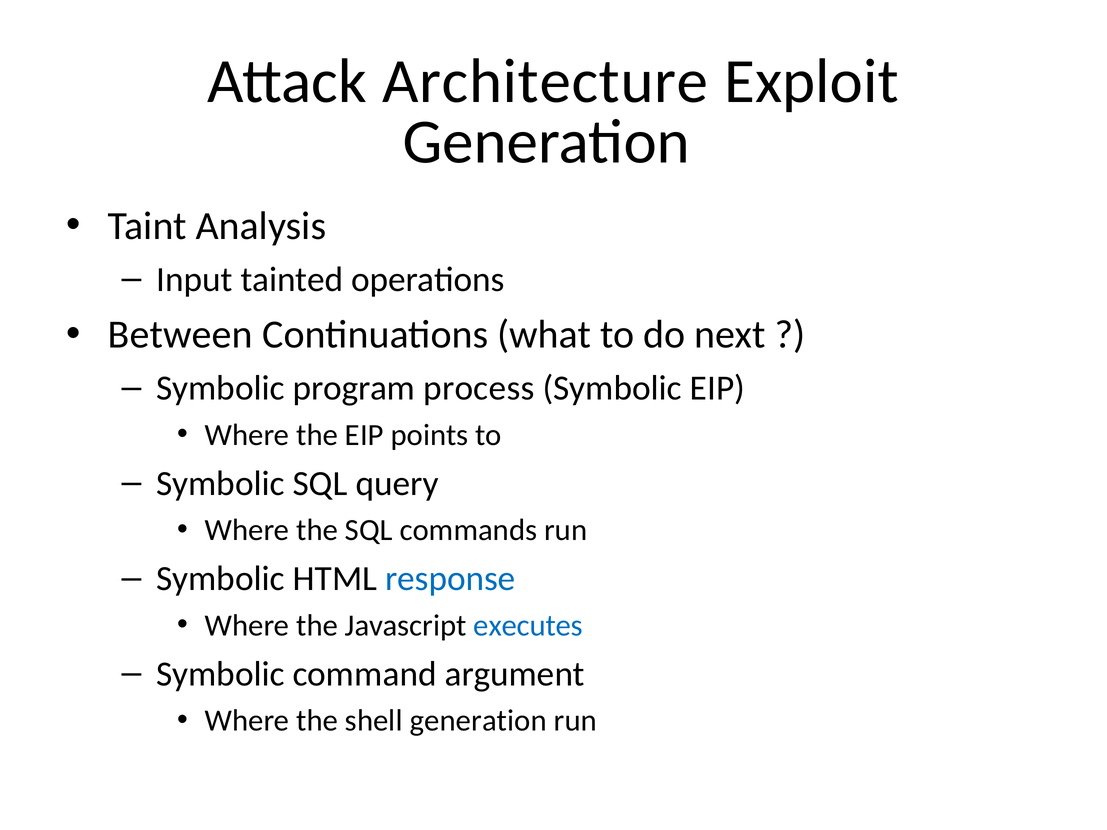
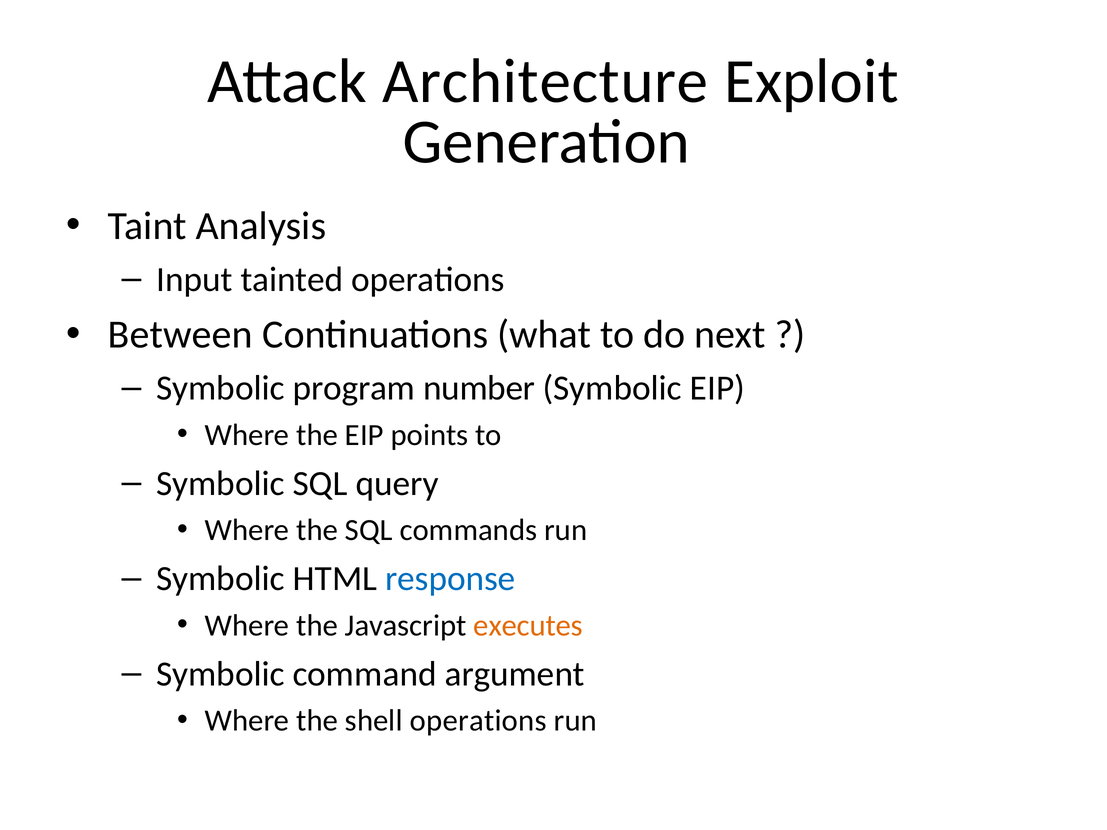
process: process -> number (479, 388)
executes colour: blue -> orange (528, 626)
shell generation: generation -> operations (478, 721)
